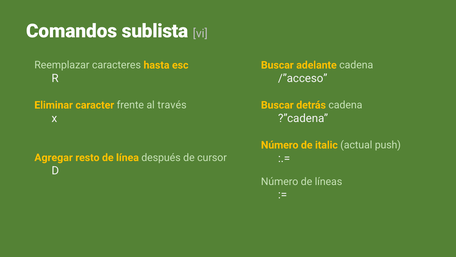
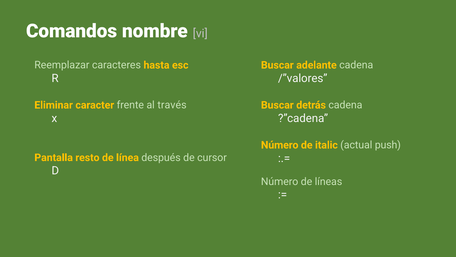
sublista: sublista -> nombre (155, 31)
/”acceso: /”acceso -> /”valores (303, 78)
Agregar: Agregar -> Pantalla (54, 157)
